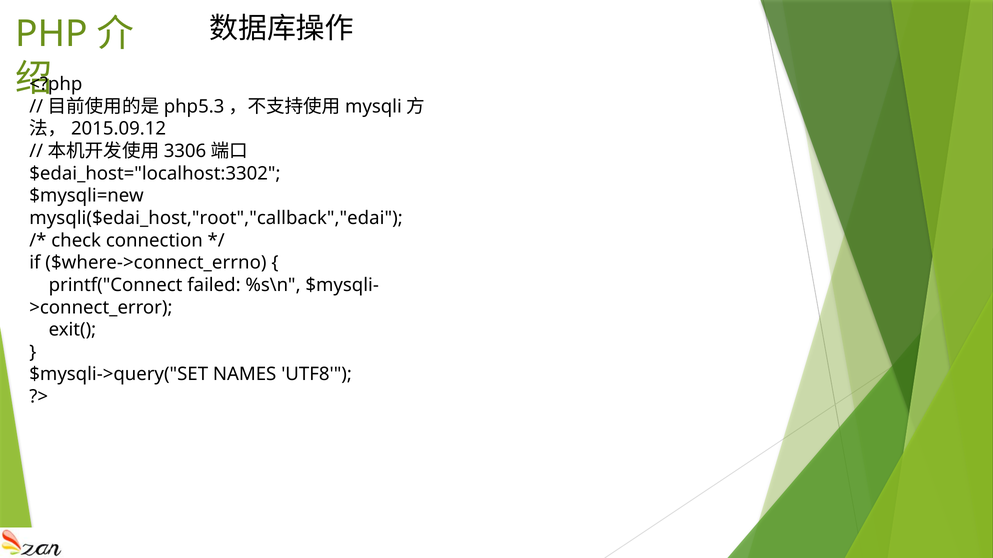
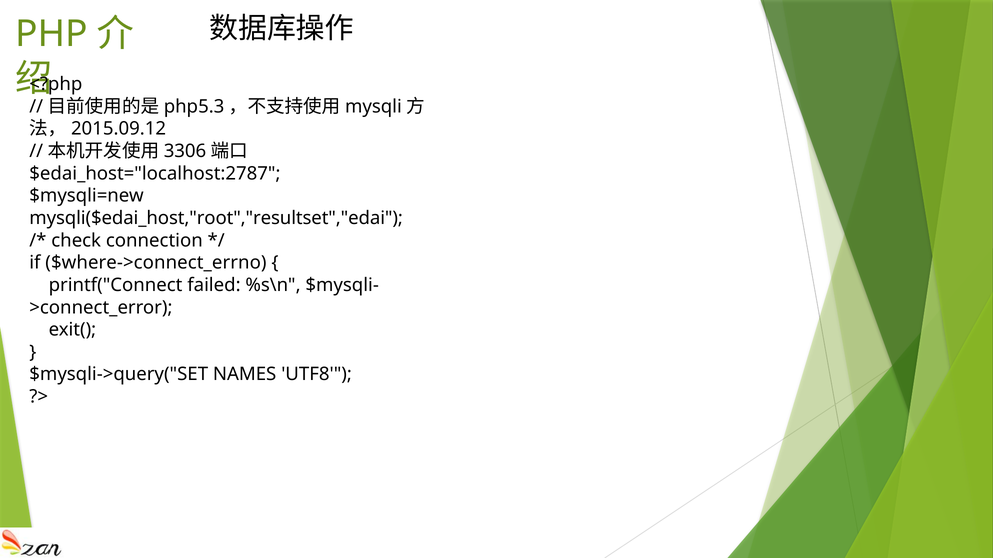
$edai_host="localhost:3302: $edai_host="localhost:3302 -> $edai_host="localhost:2787 (155, 174)
mysqli($edai_host,"root","callback","edai: mysqli($edai_host,"root","callback","edai -> mysqli($edai_host,"root","resultset","edai (216, 218)
